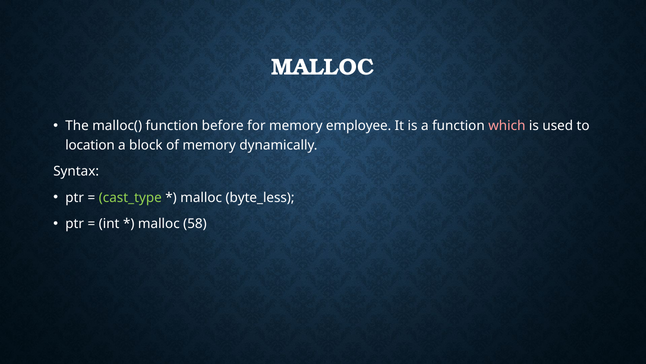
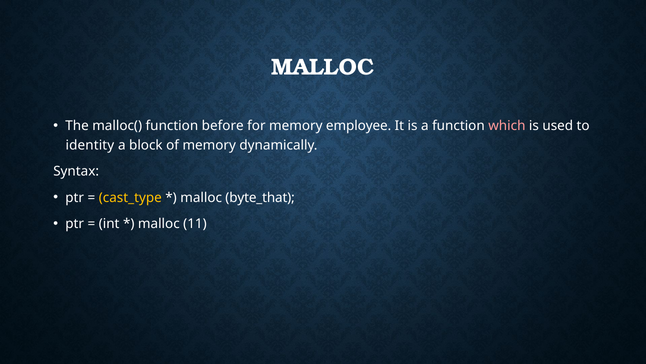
location: location -> identity (90, 145)
cast_type colour: light green -> yellow (130, 197)
byte_less: byte_less -> byte_that (260, 197)
58: 58 -> 11 (195, 223)
